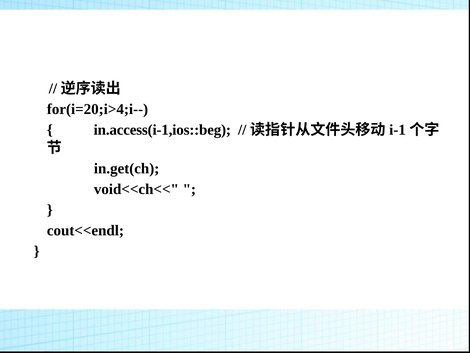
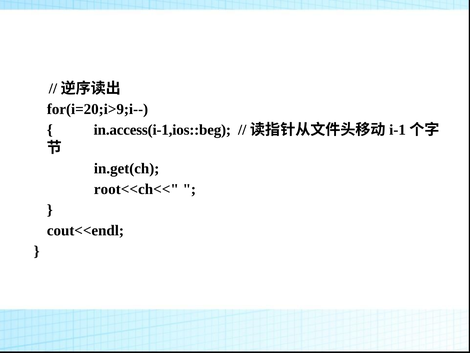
for(i=20;i>4;i--: for(i=20;i>4;i-- -> for(i=20;i>9;i-- (97, 109)
void<<ch<<: void<<ch<< -> root<<ch<< (136, 189)
